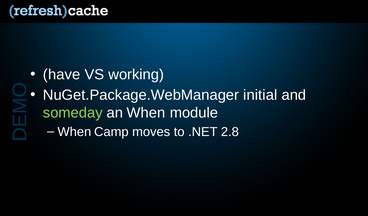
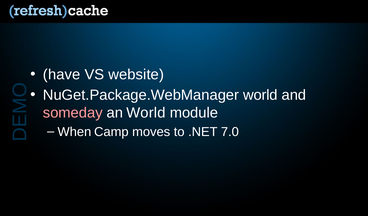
working: working -> website (136, 75)
NuGet.Package.WebManager initial: initial -> world (260, 95)
someday colour: light green -> pink (73, 113)
an When: When -> World (146, 113)
2.8: 2.8 -> 7.0 (230, 132)
